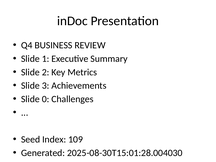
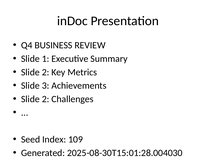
0: 0 -> 2 (46, 99)
